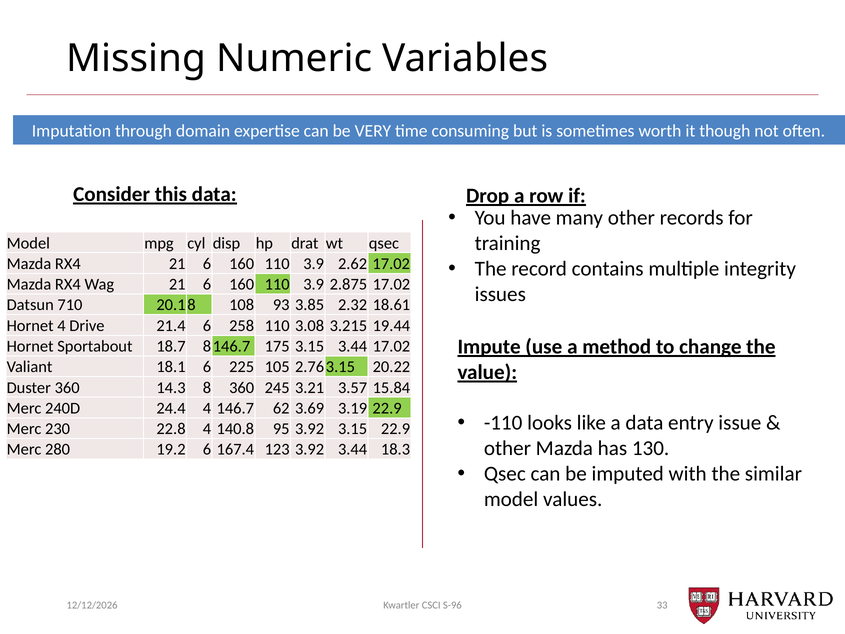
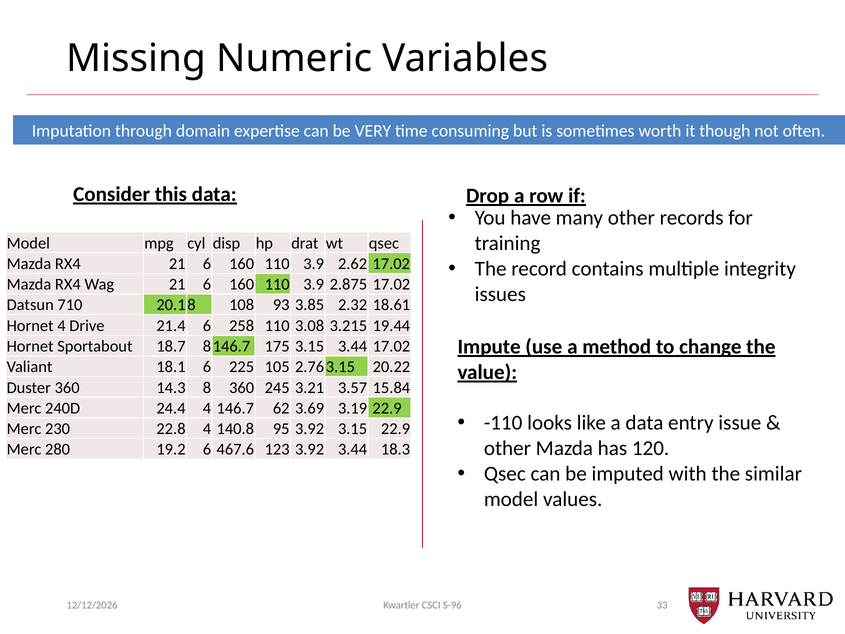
130: 130 -> 120 (651, 448)
167.4: 167.4 -> 467.6 (235, 449)
